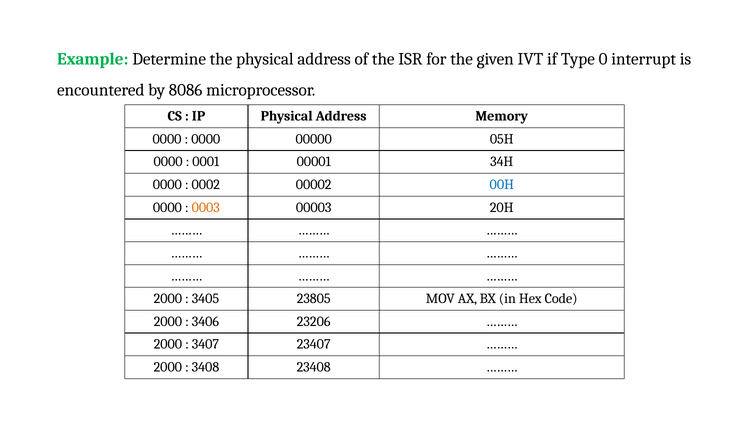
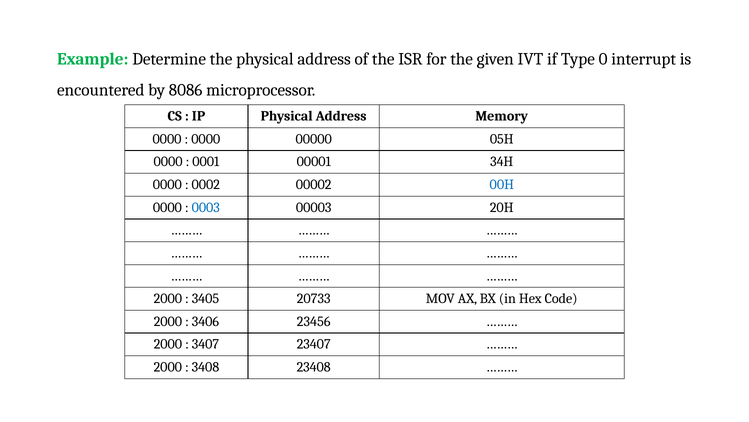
0003 colour: orange -> blue (206, 207)
23805: 23805 -> 20733 (314, 298)
23206: 23206 -> 23456 (314, 321)
